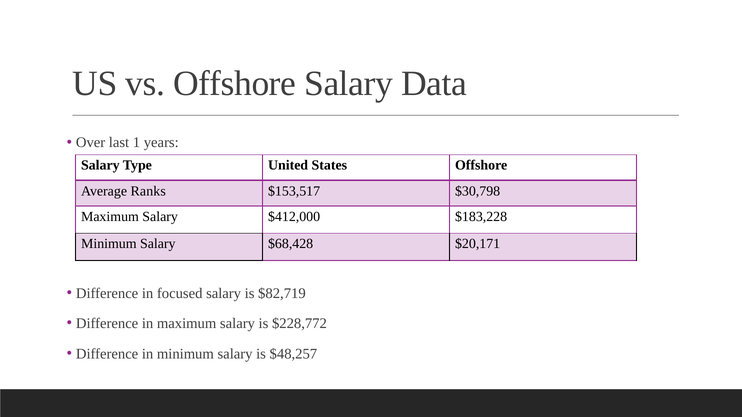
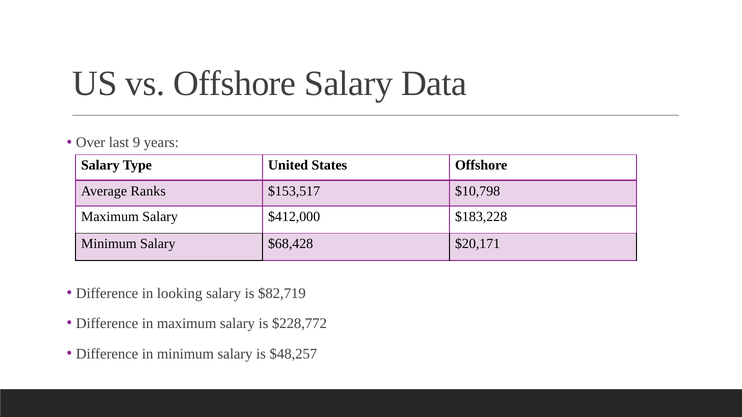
1: 1 -> 9 (137, 143)
$30,798: $30,798 -> $10,798 (478, 191)
focused: focused -> looking (180, 294)
